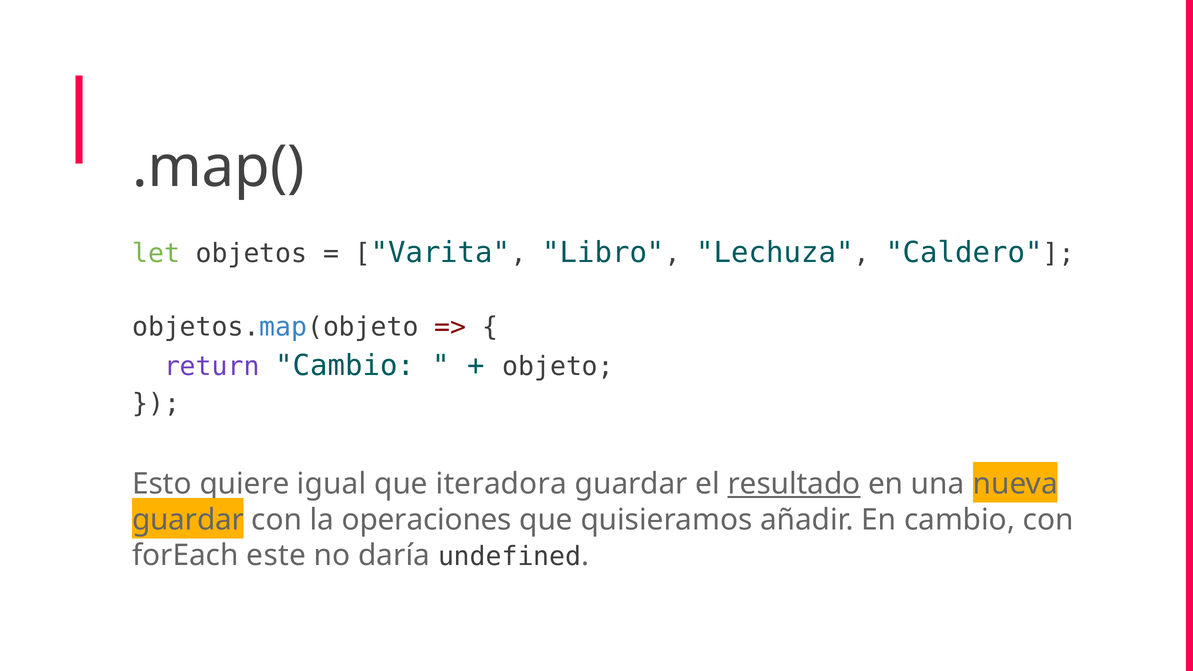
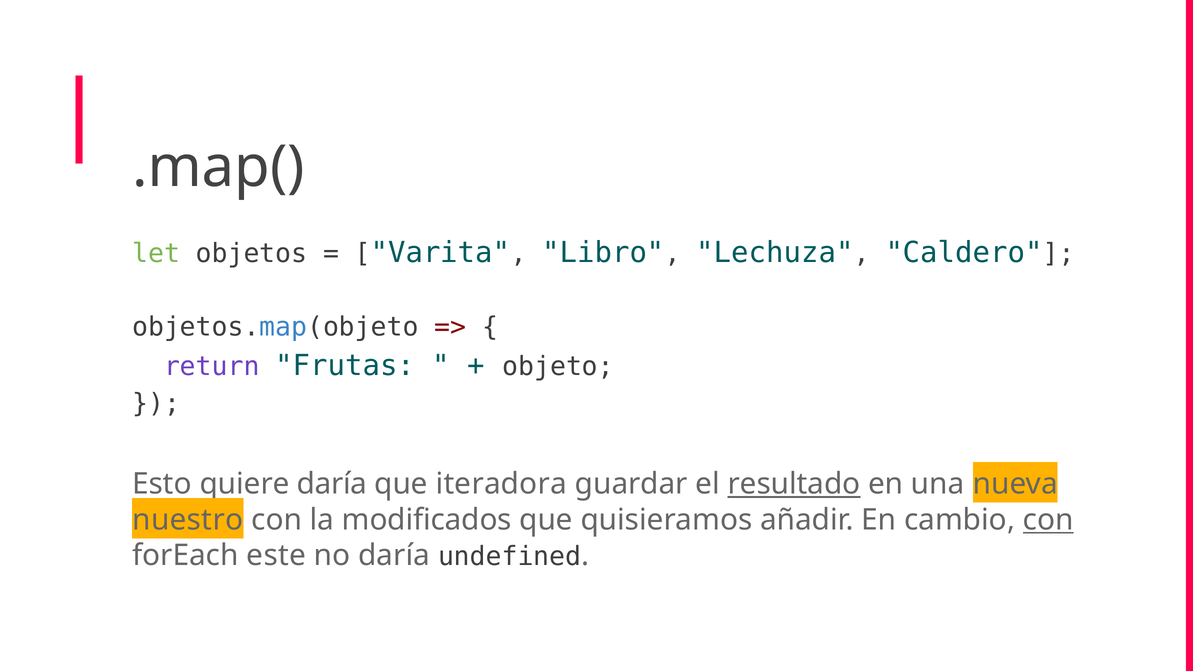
return Cambio: Cambio -> Frutas (345, 366)
igual: igual -> daría (332, 484)
guardar: guardar -> nuestro (188, 520)
operaciones: operaciones -> modificados (427, 520)
con underline: none -> present (1048, 520)
